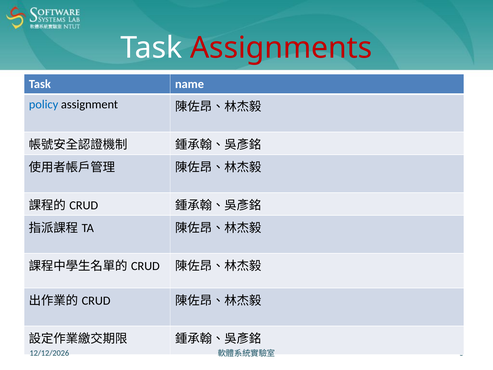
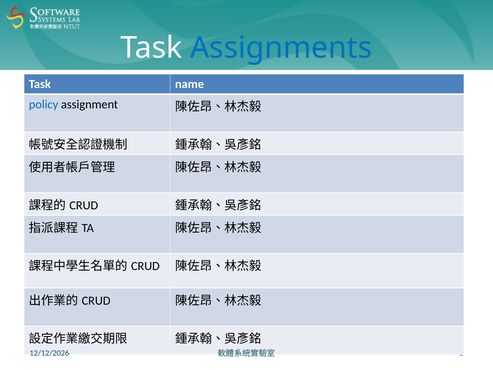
Assignments colour: red -> blue (281, 48)
